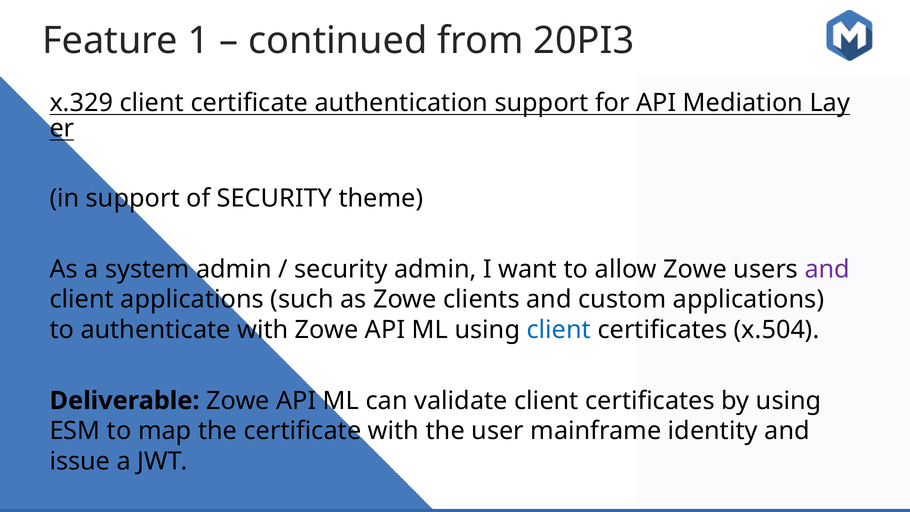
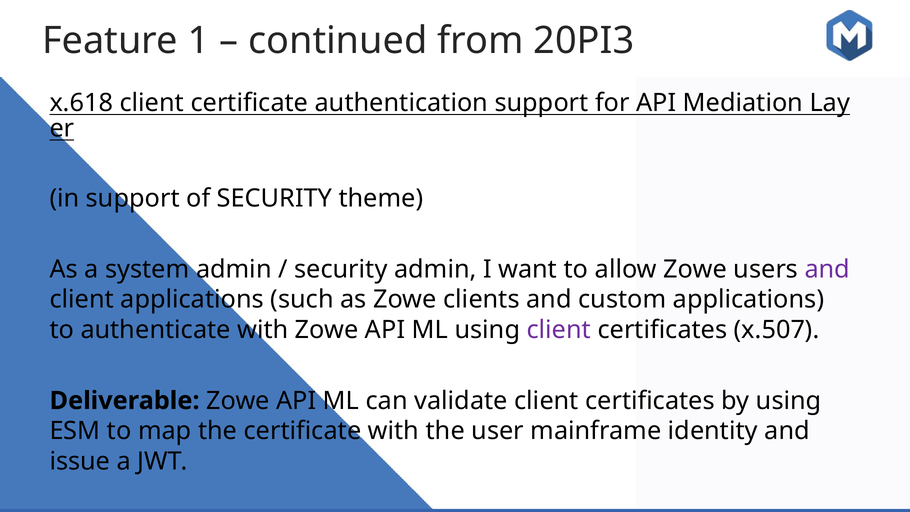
x.329: x.329 -> x.618 (81, 103)
client colour: blue -> purple (559, 330)
x.504: x.504 -> x.507 (777, 330)
